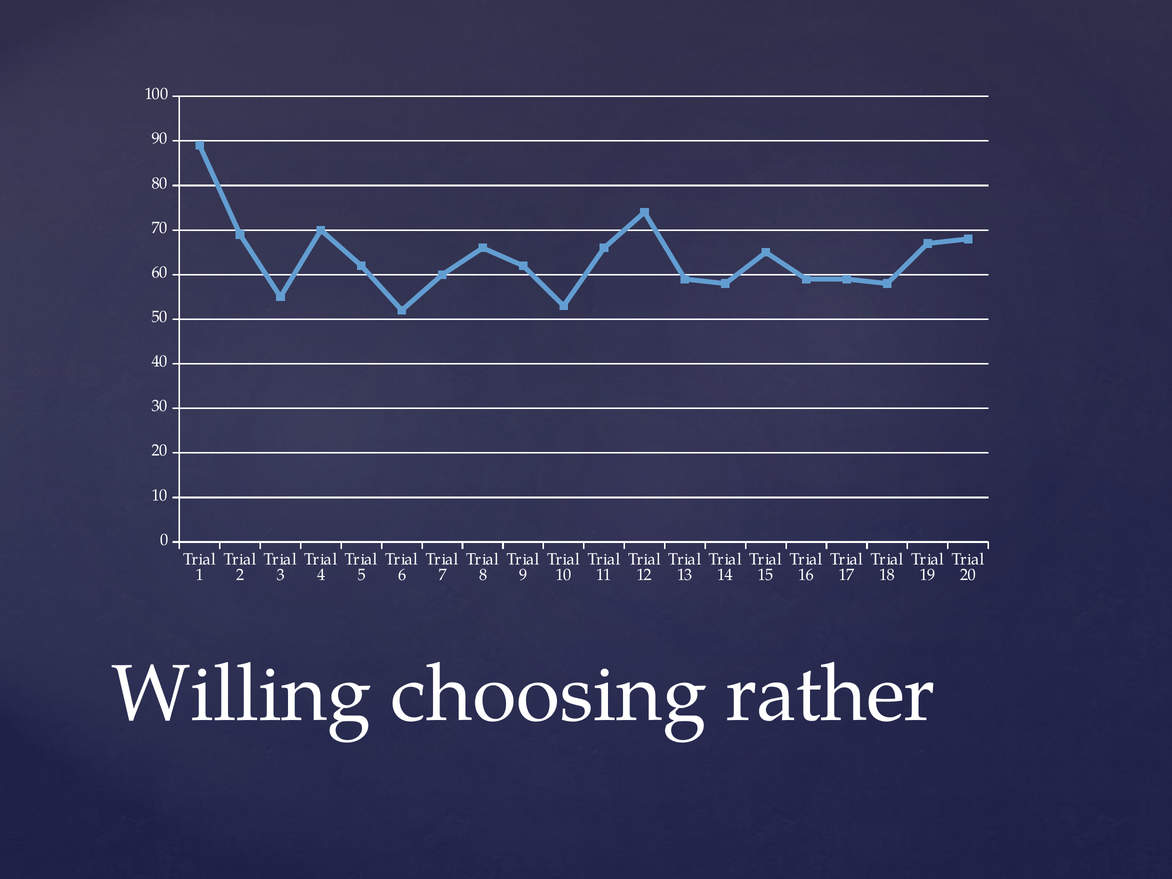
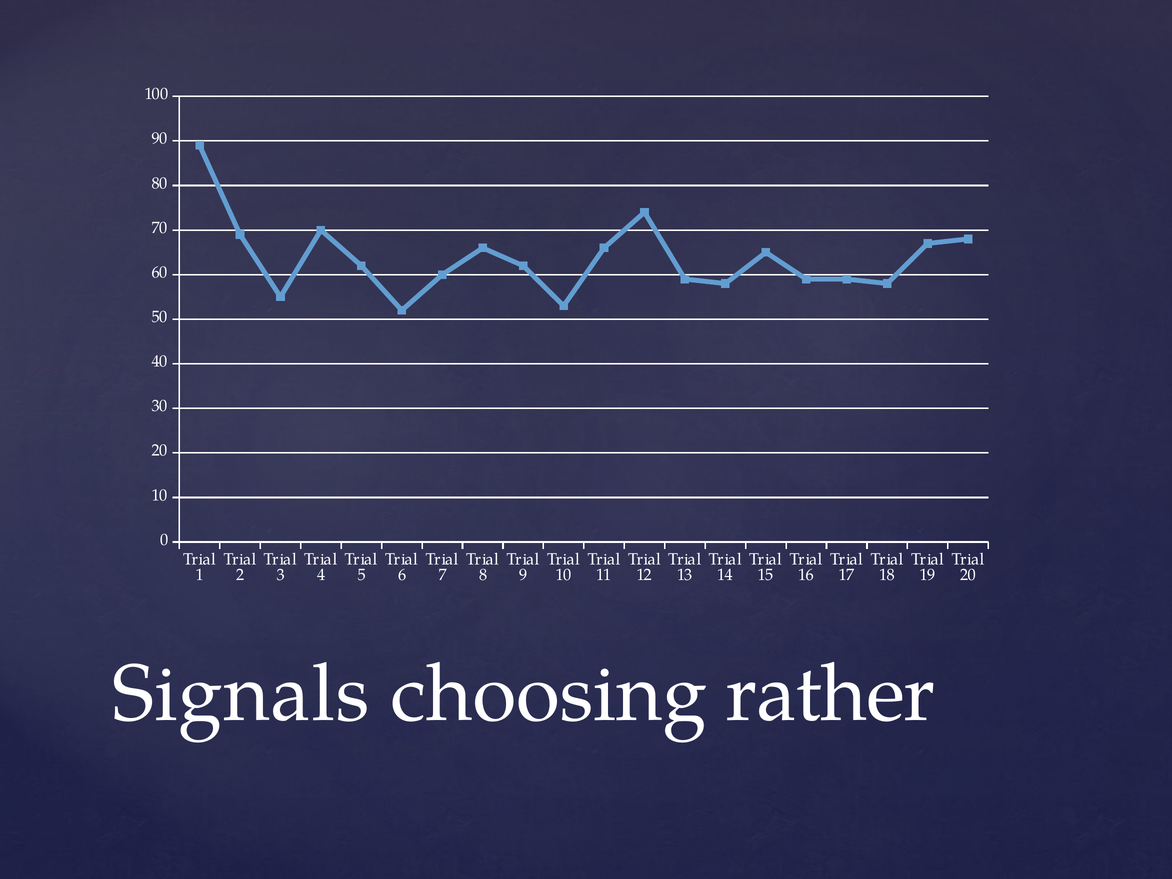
Willing: Willing -> Signals (241, 694)
